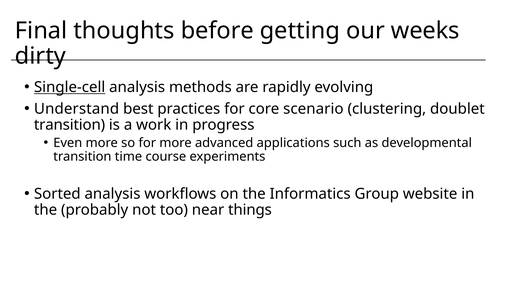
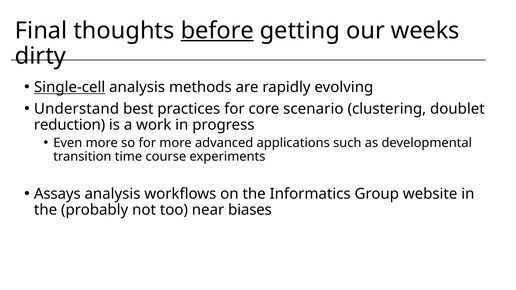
before underline: none -> present (217, 31)
transition: transition -> reduction (70, 125)
Sorted: Sorted -> Assays (57, 194)
things: things -> biases (250, 210)
